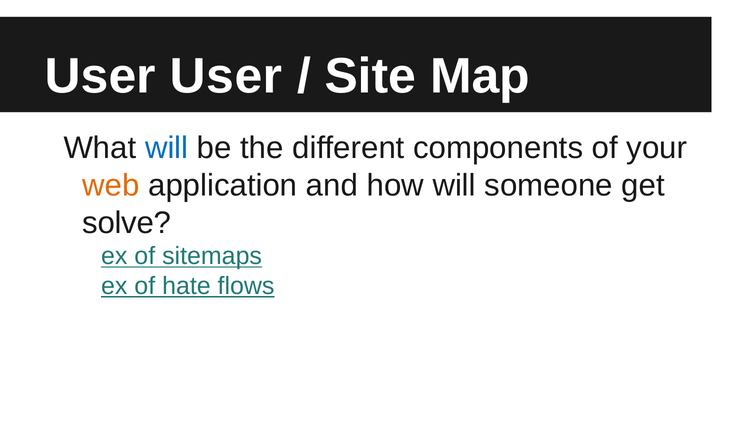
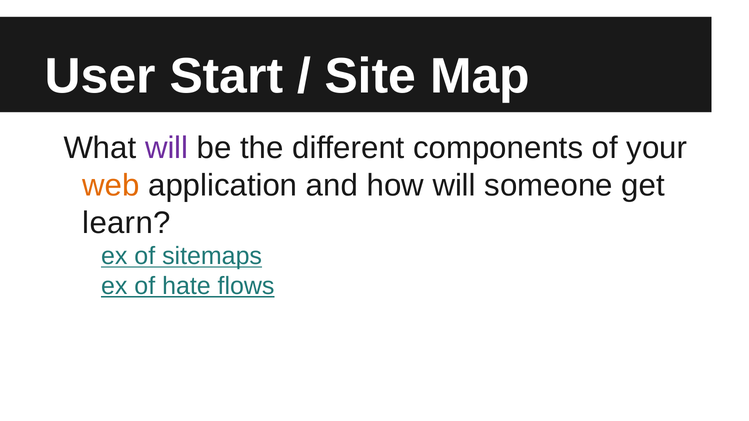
User User: User -> Start (226, 76)
will colour: blue -> purple (167, 148)
solve: solve -> learn (126, 223)
